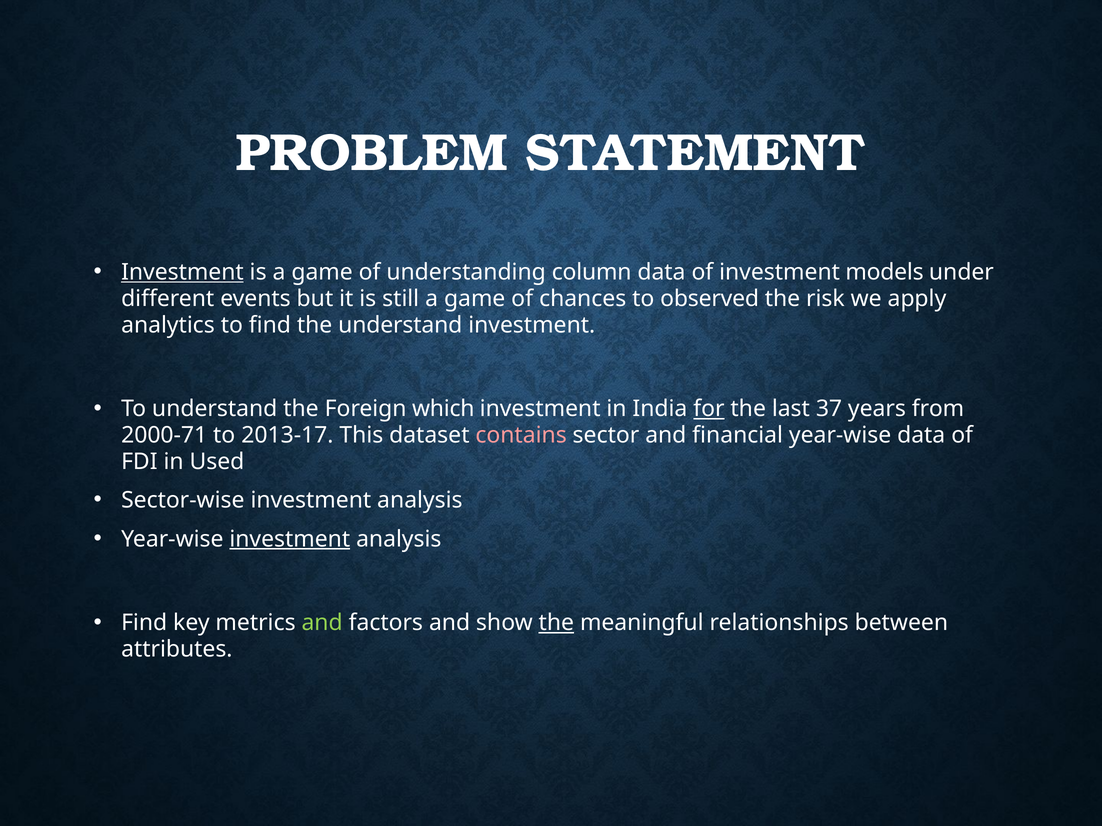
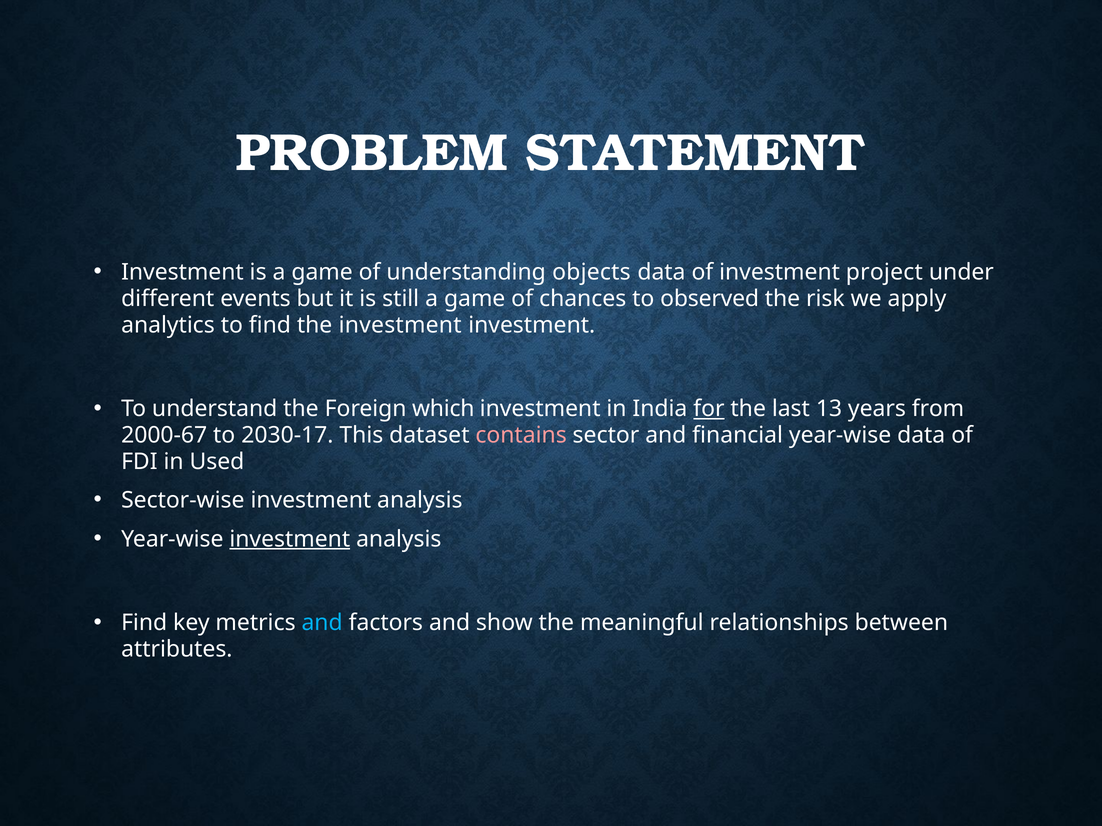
Investment underline: present -> none (182, 272)
column: column -> objects (591, 272)
models: models -> project (884, 272)
the understand: understand -> investment (400, 325)
37: 37 -> 13 (829, 409)
2000-71: 2000-71 -> 2000-67 (164, 436)
2013-17: 2013-17 -> 2030-17 (287, 436)
and colour: light green -> light blue (322, 623)
the underline: present -> none (556, 623)
